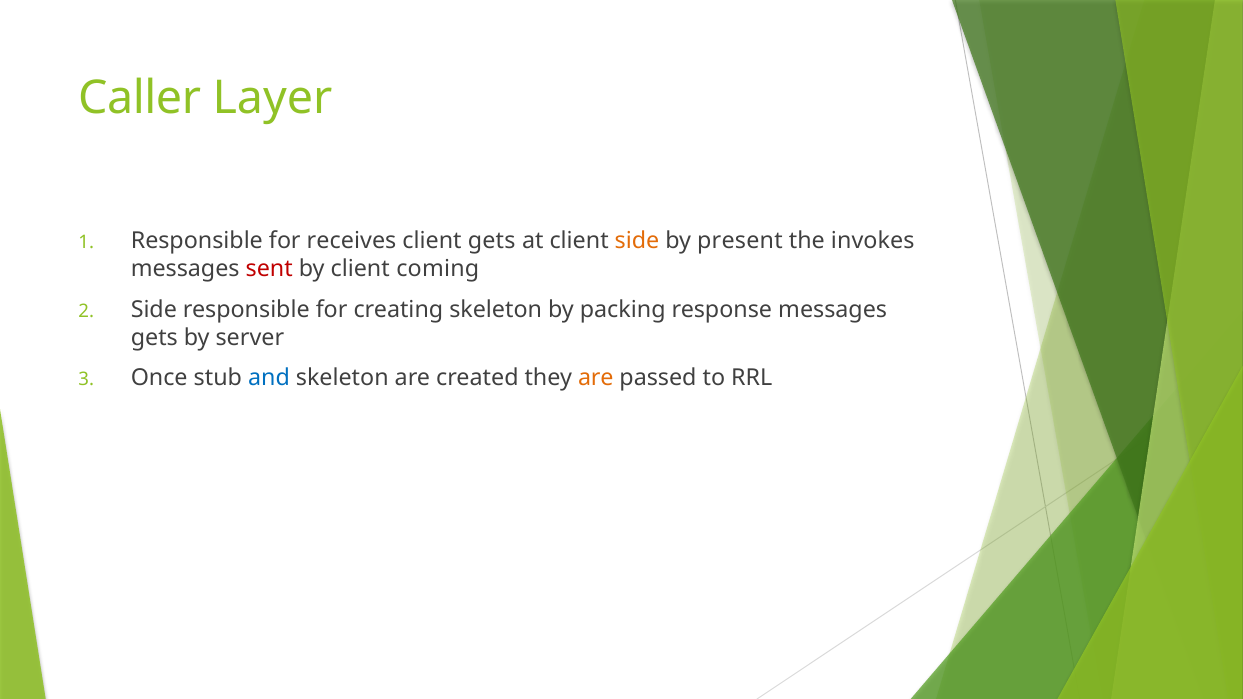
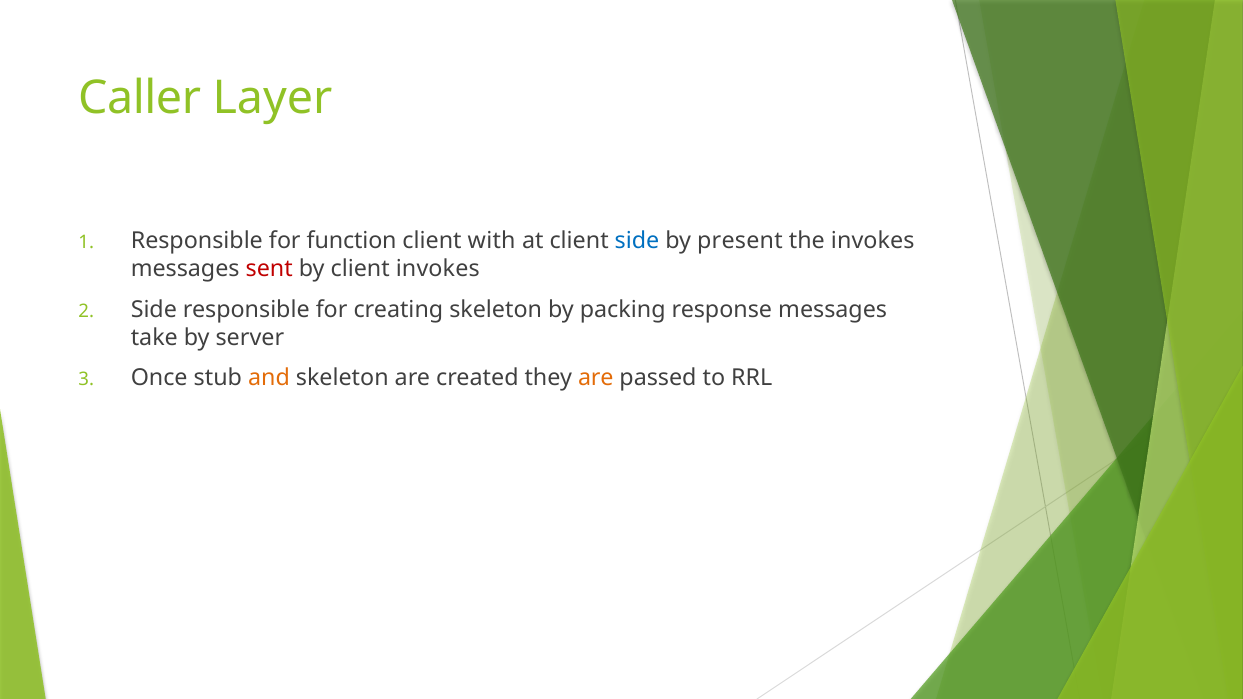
receives: receives -> function (352, 241)
client gets: gets -> with (492, 241)
side colour: orange -> blue (637, 241)
client coming: coming -> invokes (438, 269)
gets: gets -> take (154, 337)
and colour: blue -> orange (269, 378)
